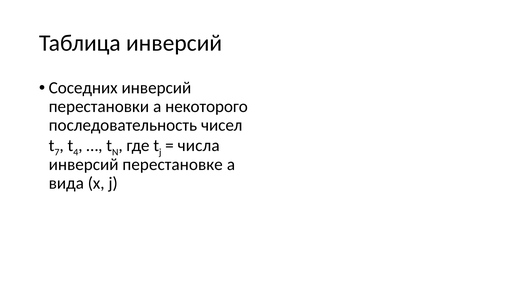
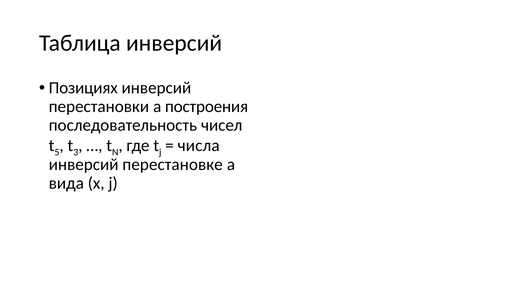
Соседних: Соседних -> Позициях (83, 88)
некоторого: некоторого -> построения (207, 106)
t 7: 7 -> 5 (57, 152)
t 4: 4 -> 3 (76, 152)
